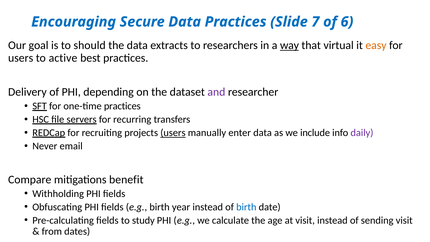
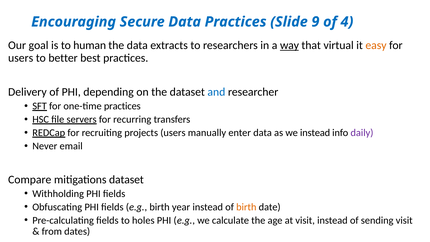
7: 7 -> 9 (315, 22)
6: 6 -> 4 (347, 22)
should: should -> human (90, 45)
active: active -> better (63, 58)
and colour: purple -> blue (216, 92)
users underline: present -> none (173, 133)
we include: include -> instead (315, 133)
mitigations benefit: benefit -> dataset (126, 179)
birth colour: blue -> orange (246, 207)
study: study -> holes (143, 220)
